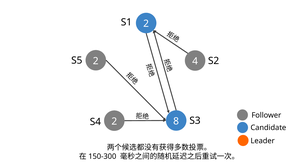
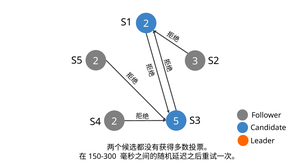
4: 4 -> 3 (195, 61)
8: 8 -> 5 (176, 121)
